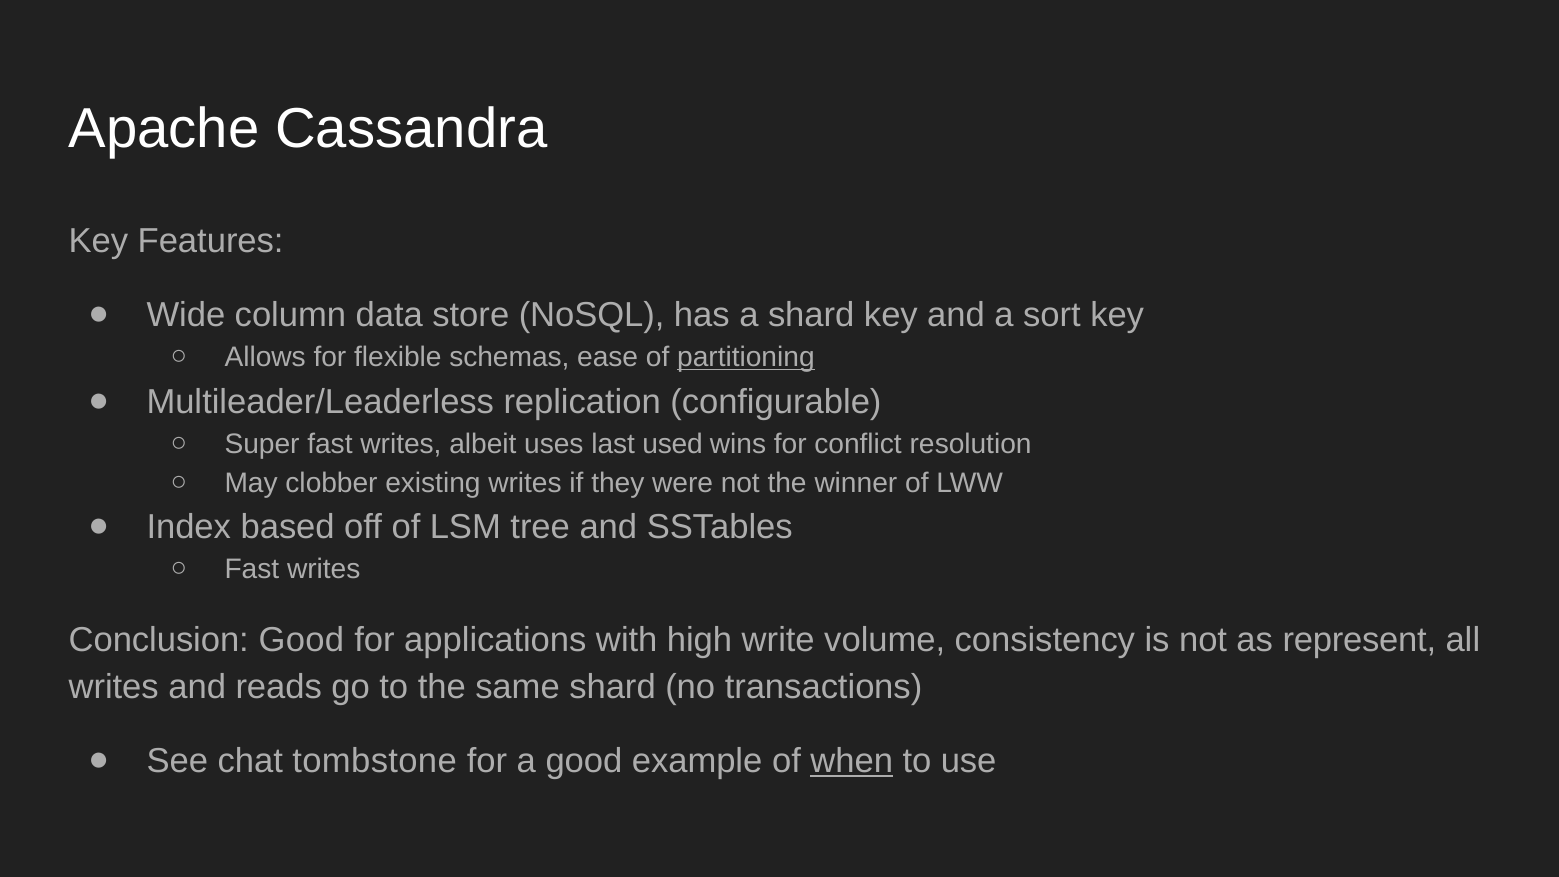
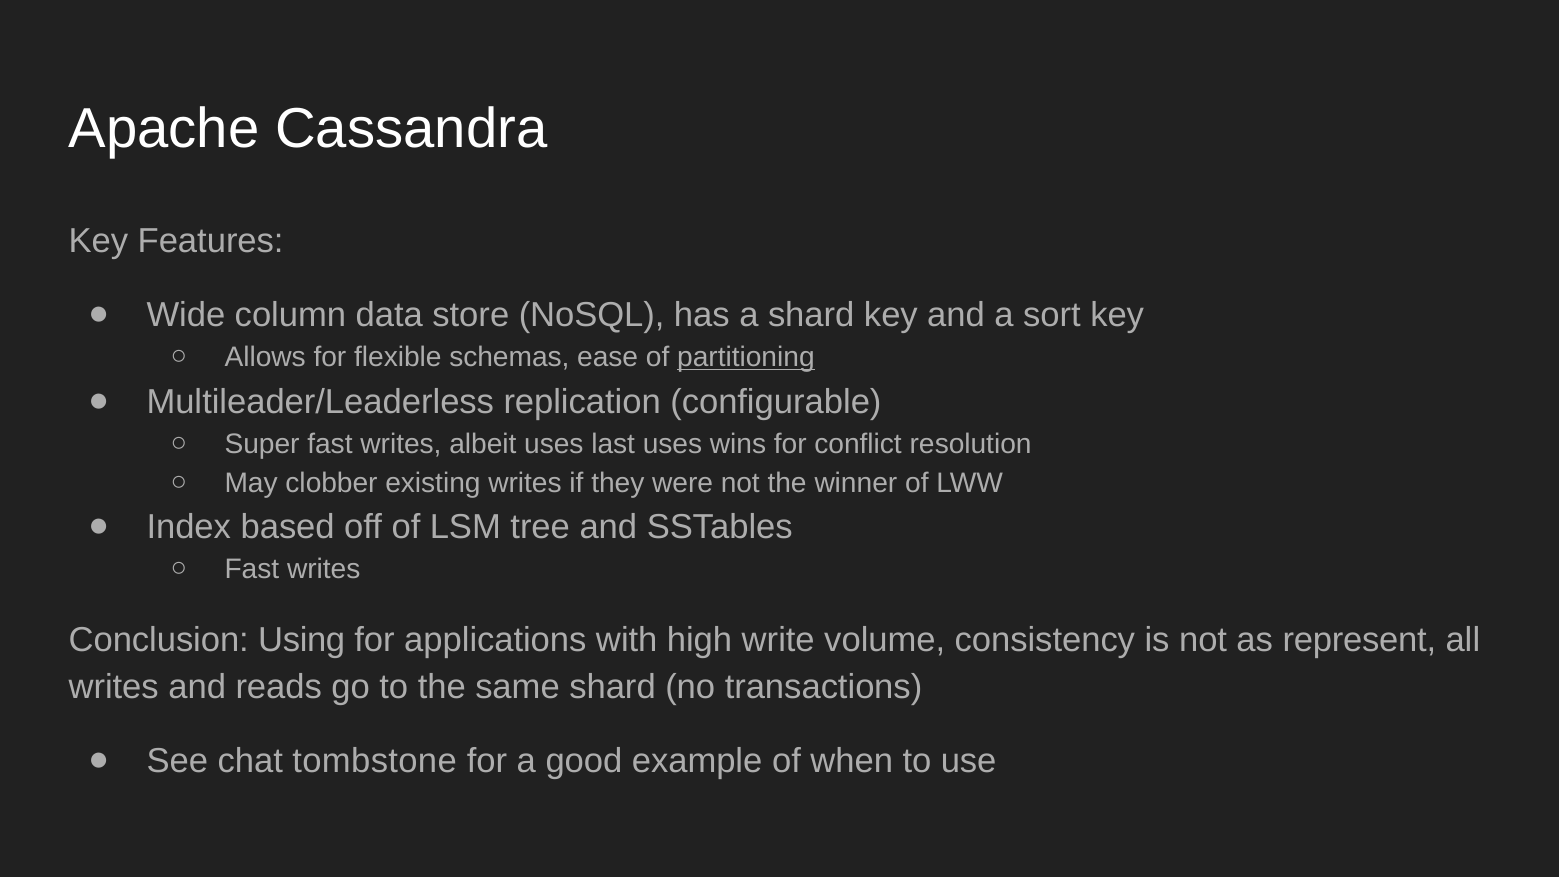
last used: used -> uses (672, 444)
Conclusion Good: Good -> Using (302, 640)
when underline: present -> none (852, 761)
